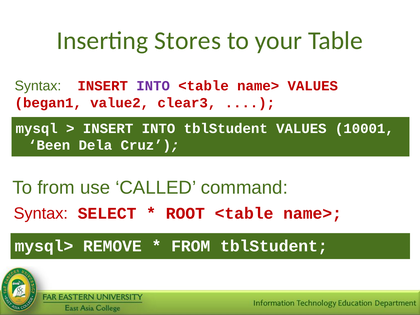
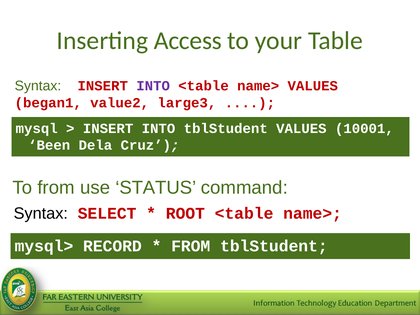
Stores: Stores -> Access (188, 41)
clear3: clear3 -> large3 (187, 103)
CALLED: CALLED -> STATUS (156, 188)
Syntax colour: red -> black (41, 214)
REMOVE: REMOVE -> RECORD (112, 246)
